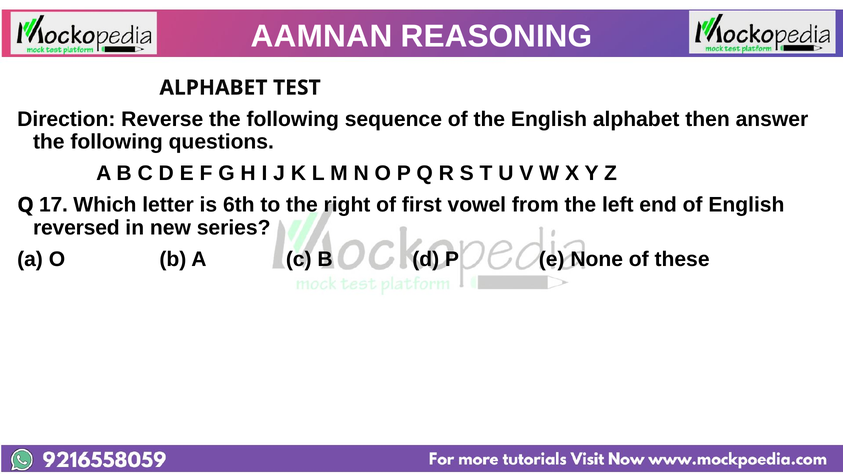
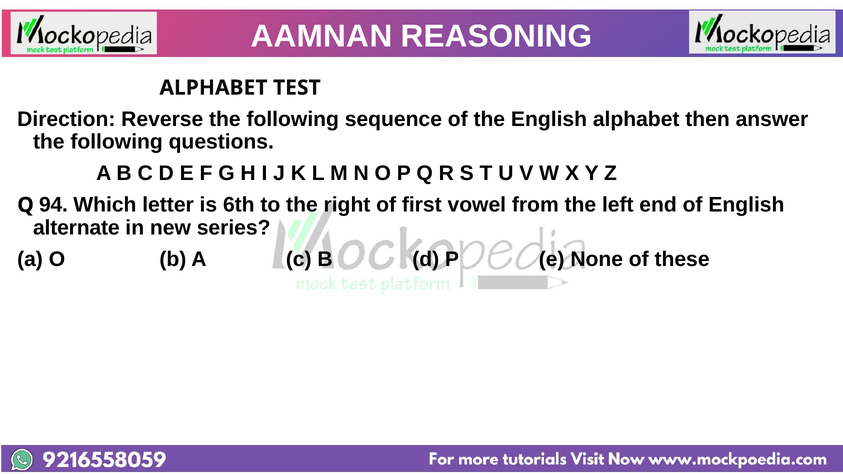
17: 17 -> 94 (53, 205)
reversed: reversed -> alternate (76, 228)
